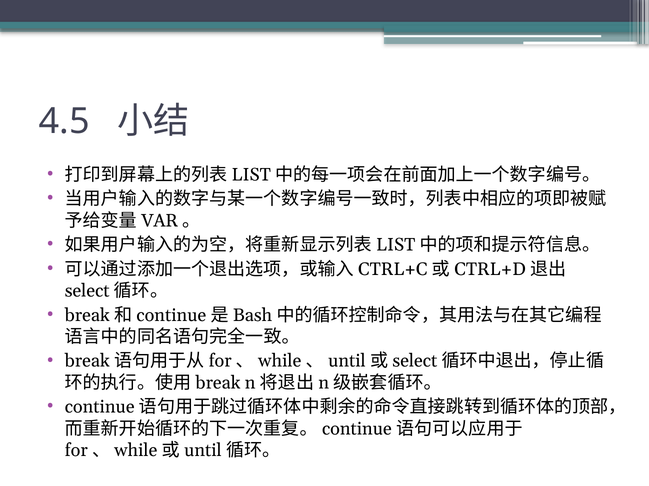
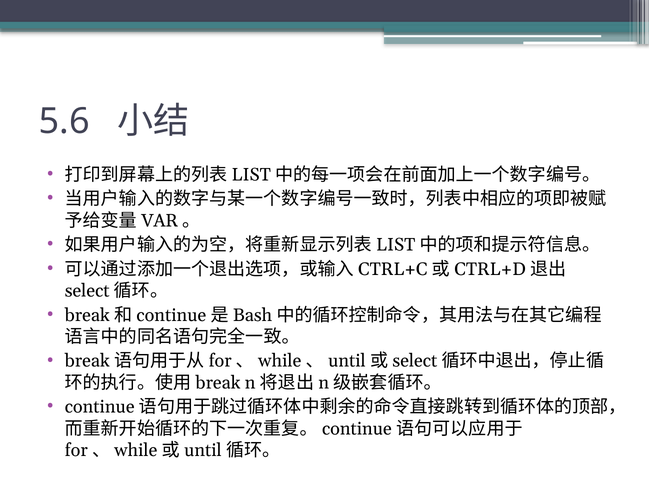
4.5: 4.5 -> 5.6 (64, 121)
